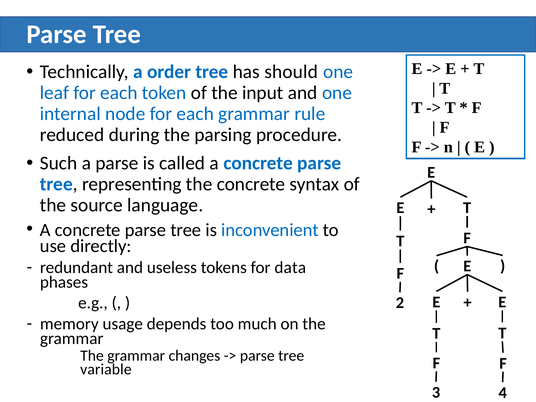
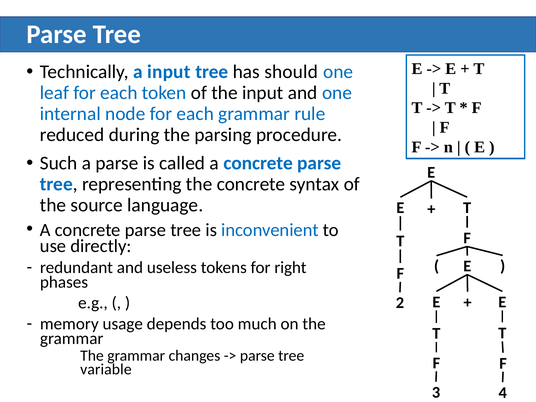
a order: order -> input (169, 72)
data: data -> right (290, 267)
